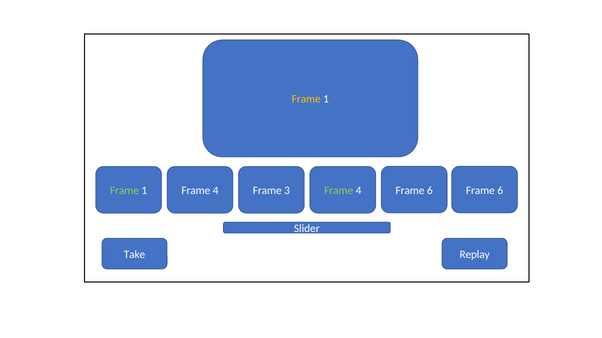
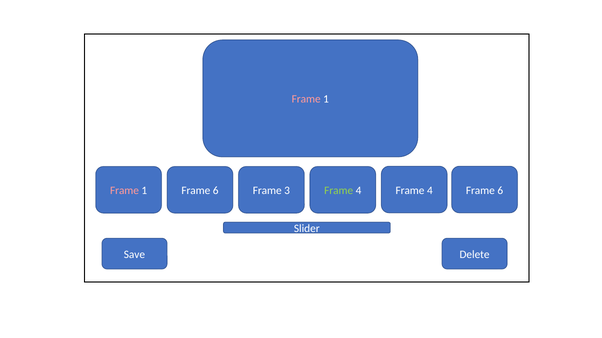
Frame colour: yellow -> pink (306, 99)
Frame colour: light green -> pink (124, 191)
1 Frame 4: 4 -> 6 (216, 191)
4 Frame 6: 6 -> 4 (430, 191)
Take: Take -> Save (134, 255)
Replay: Replay -> Delete (475, 255)
